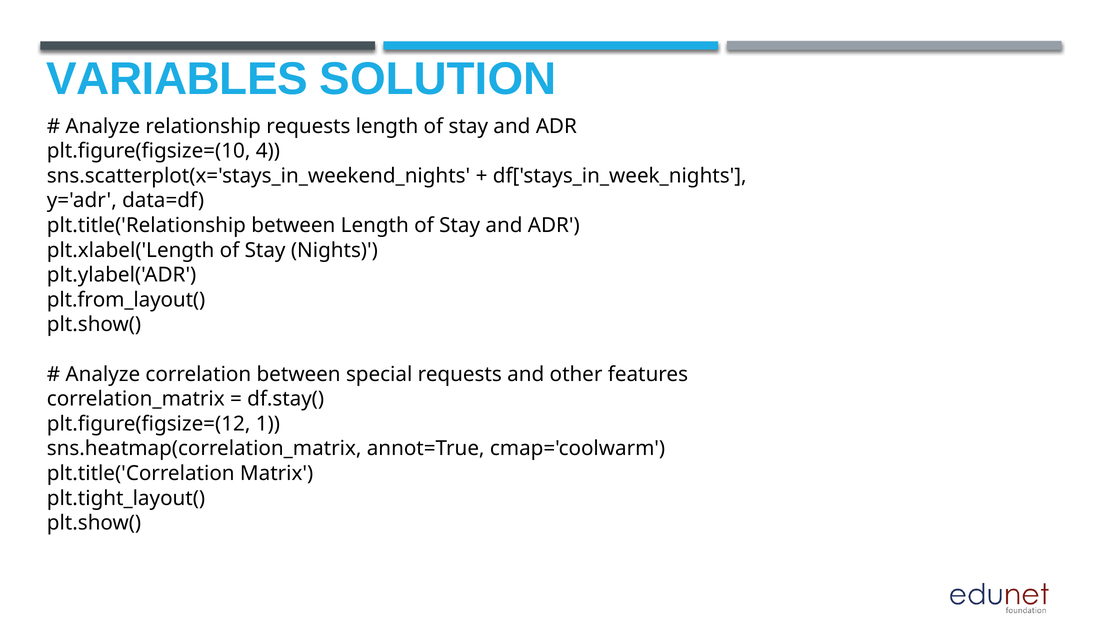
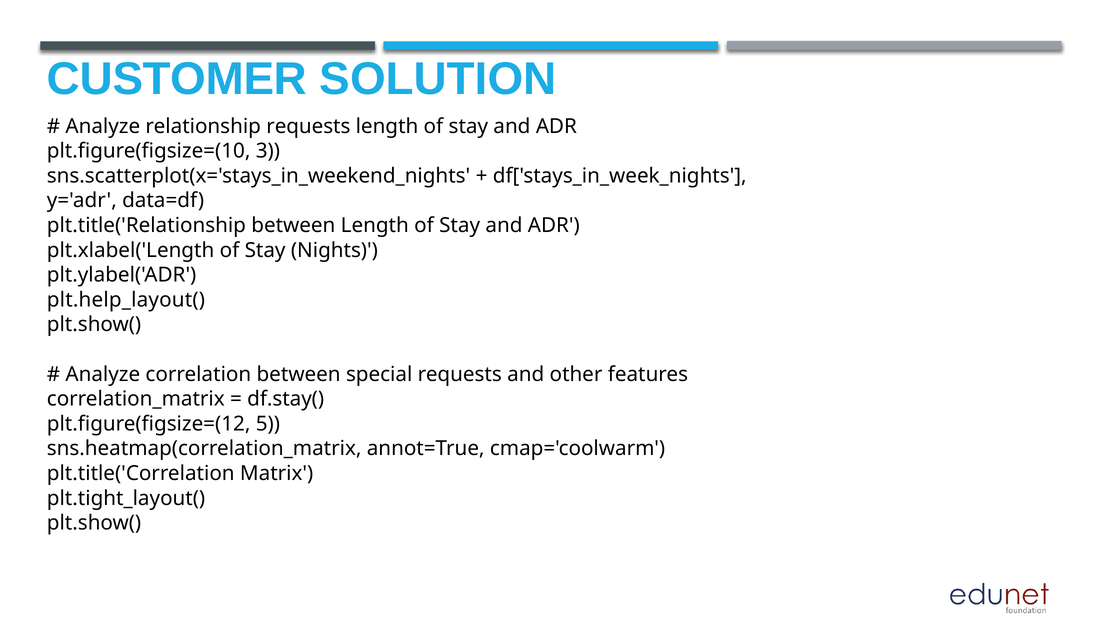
VARIABLES: VARIABLES -> CUSTOMER (177, 79)
4: 4 -> 3 (268, 151)
plt.from_layout(: plt.from_layout( -> plt.help_layout( (126, 300)
1: 1 -> 5 (268, 424)
